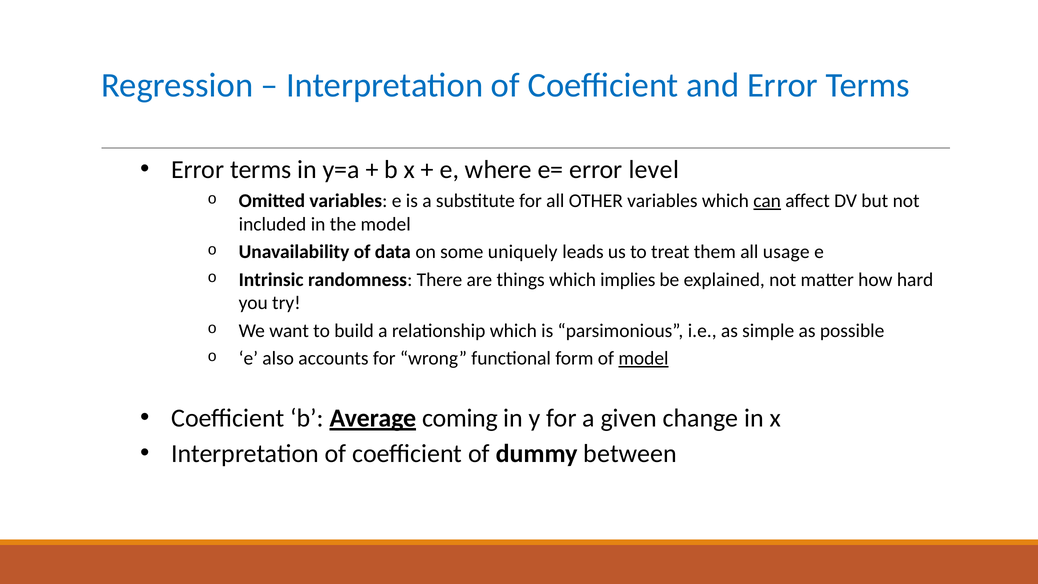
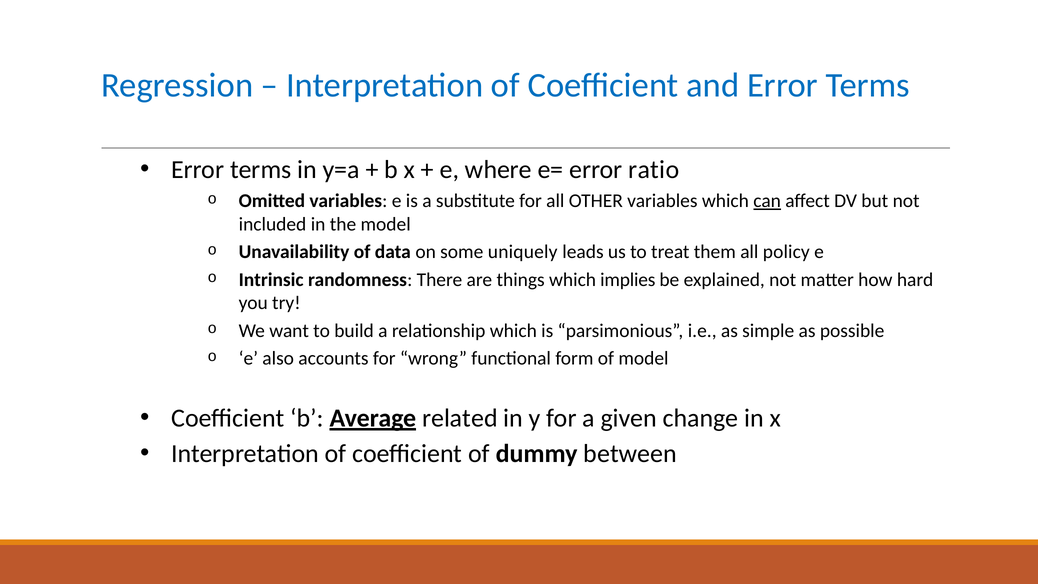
level: level -> ratio (654, 170)
usage: usage -> policy (786, 252)
model underline: present -> none (643, 358)
coming: coming -> related (460, 418)
